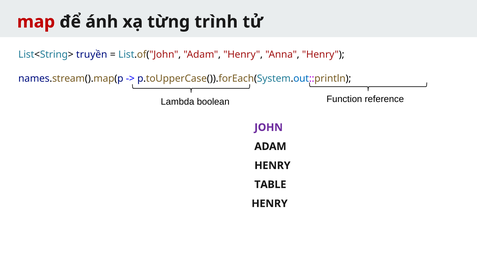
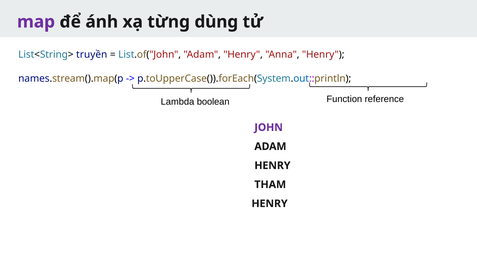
map colour: red -> purple (36, 22)
trình: trình -> dùng (216, 22)
TABLE: TABLE -> THAM (270, 185)
